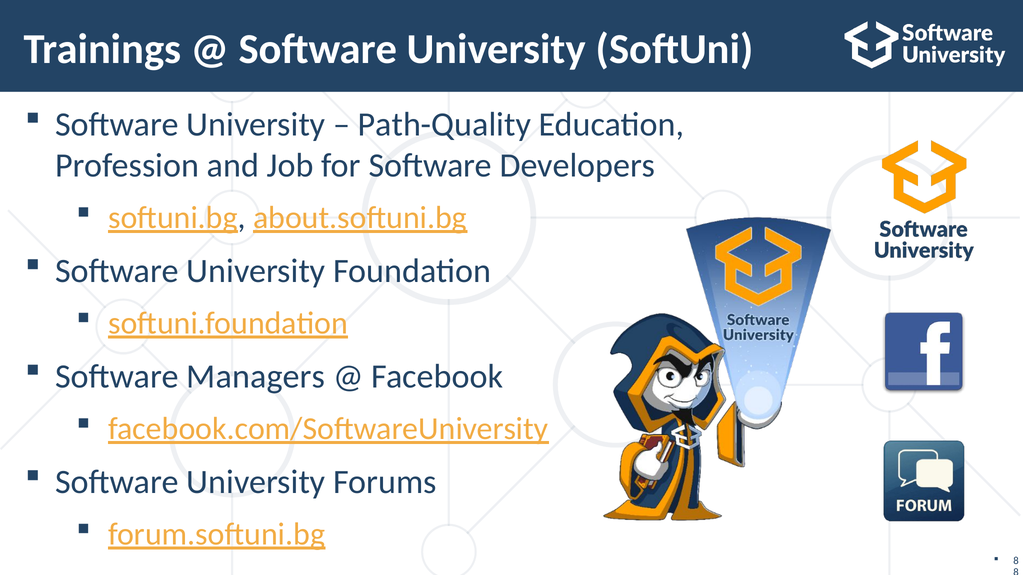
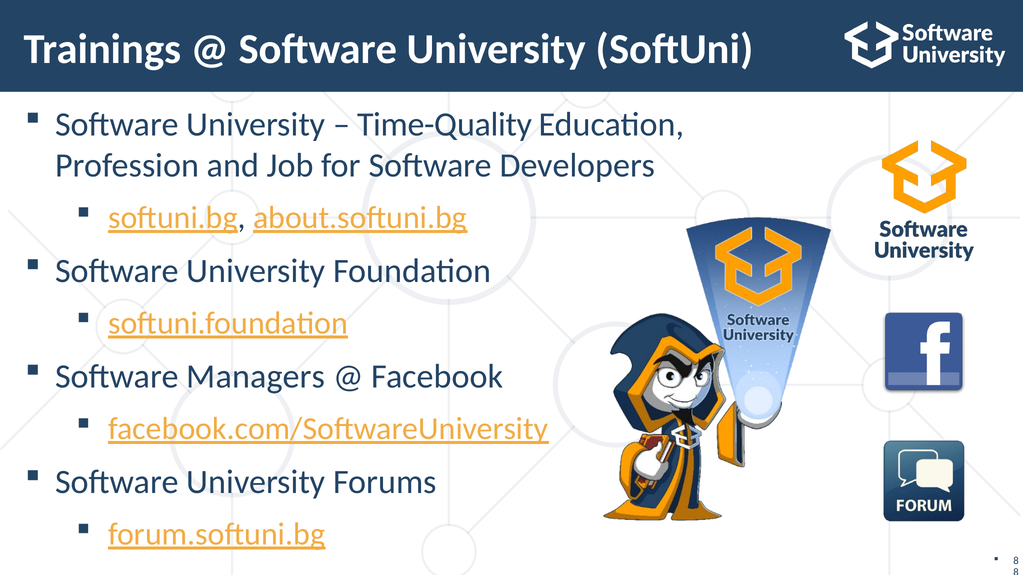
Path-Quality: Path-Quality -> Time-Quality (445, 125)
